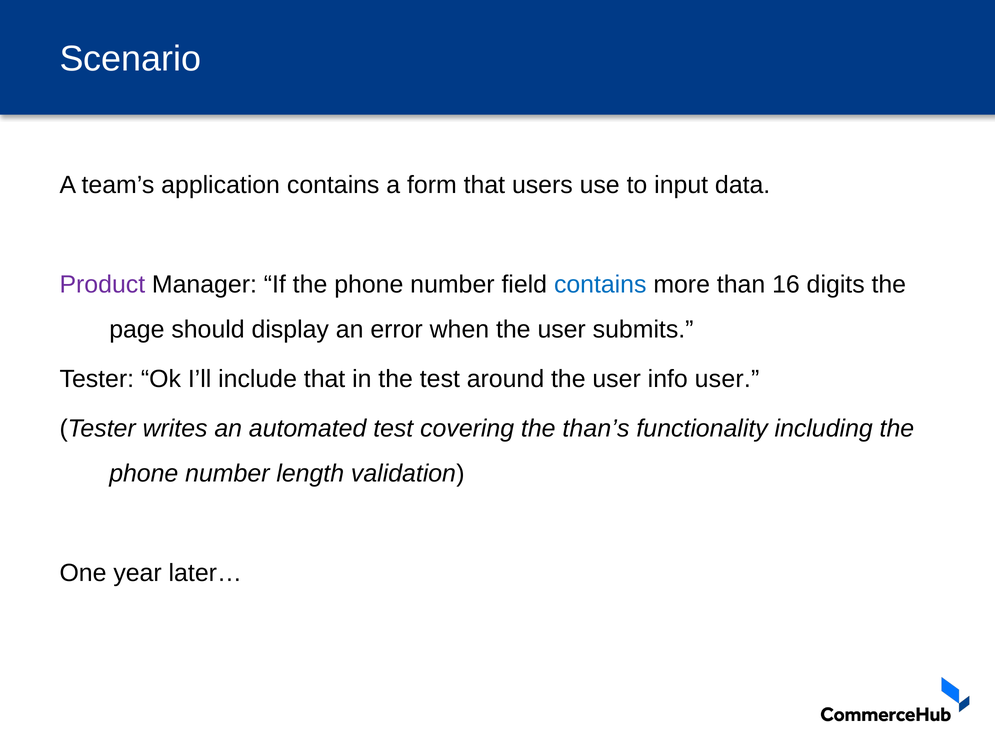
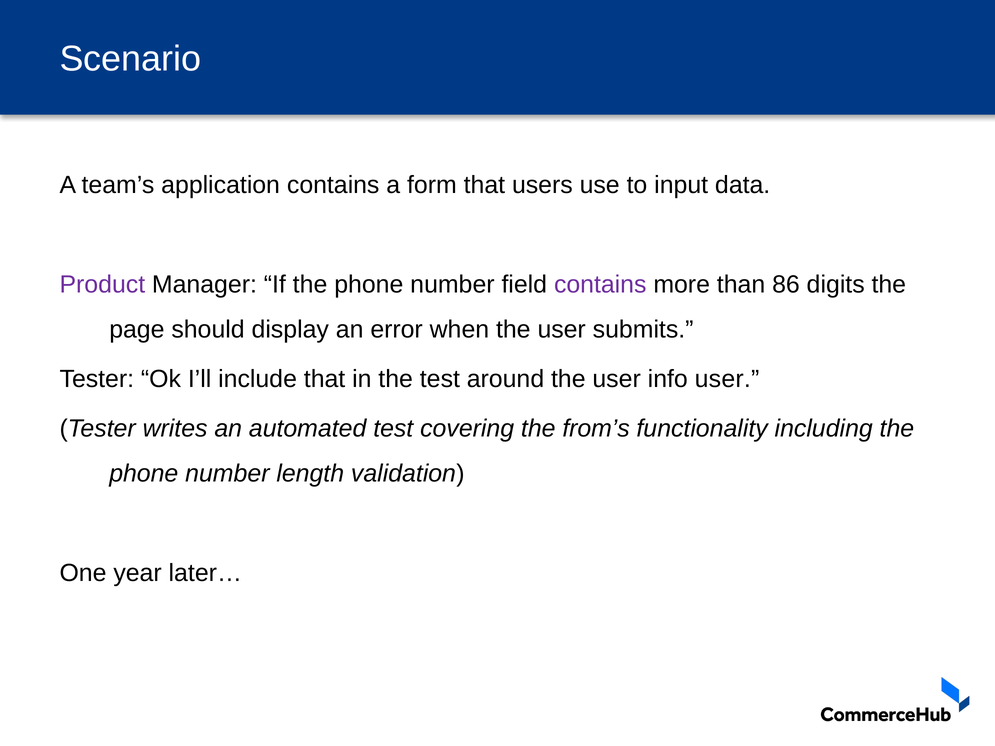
contains colour: blue -> purple (600, 285)
16: 16 -> 86 (786, 285)
than’s: than’s -> from’s (596, 429)
